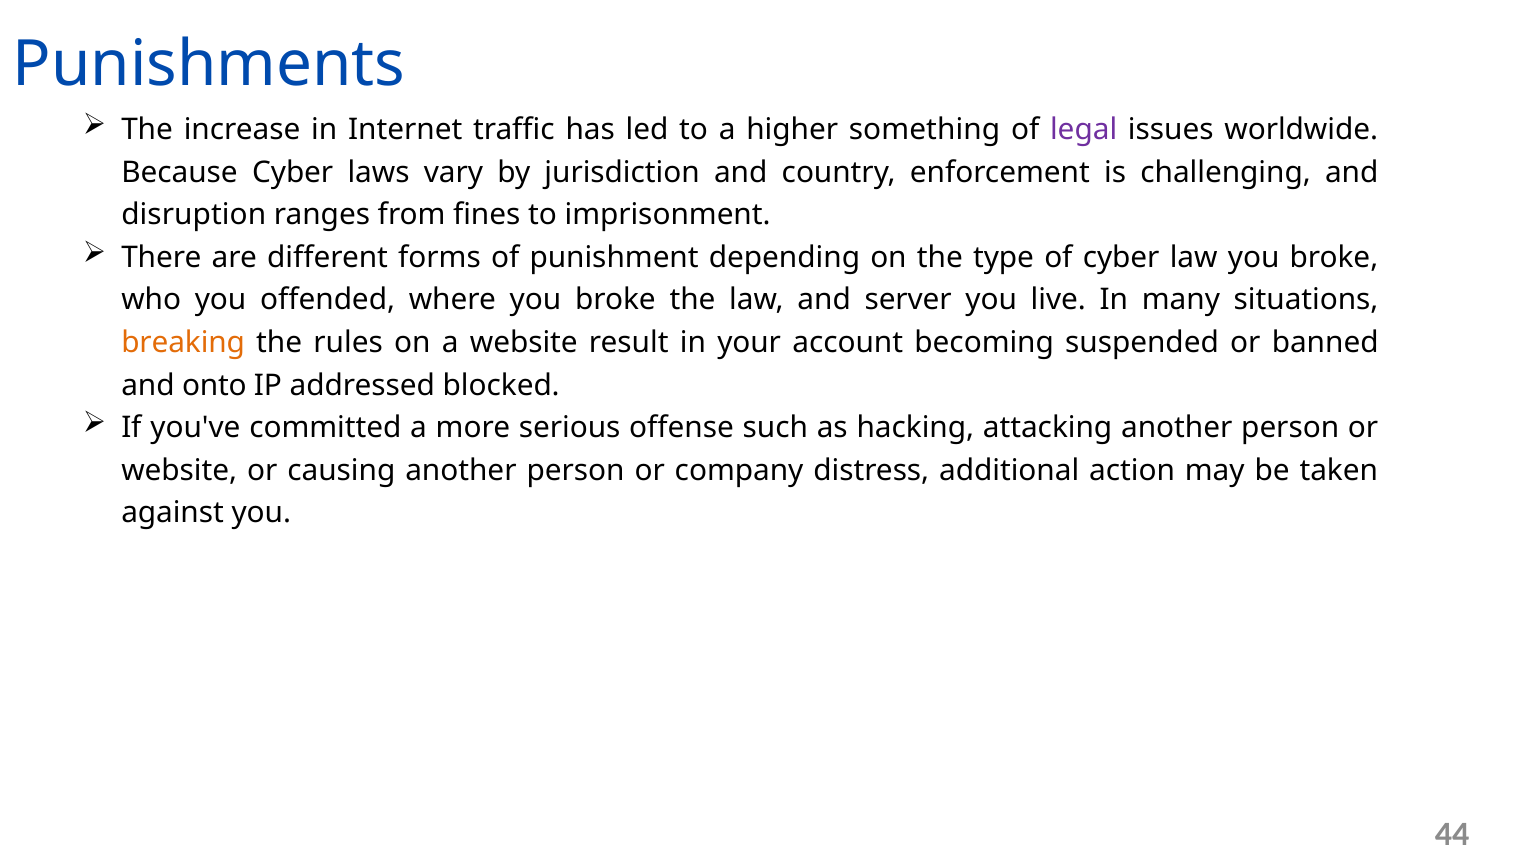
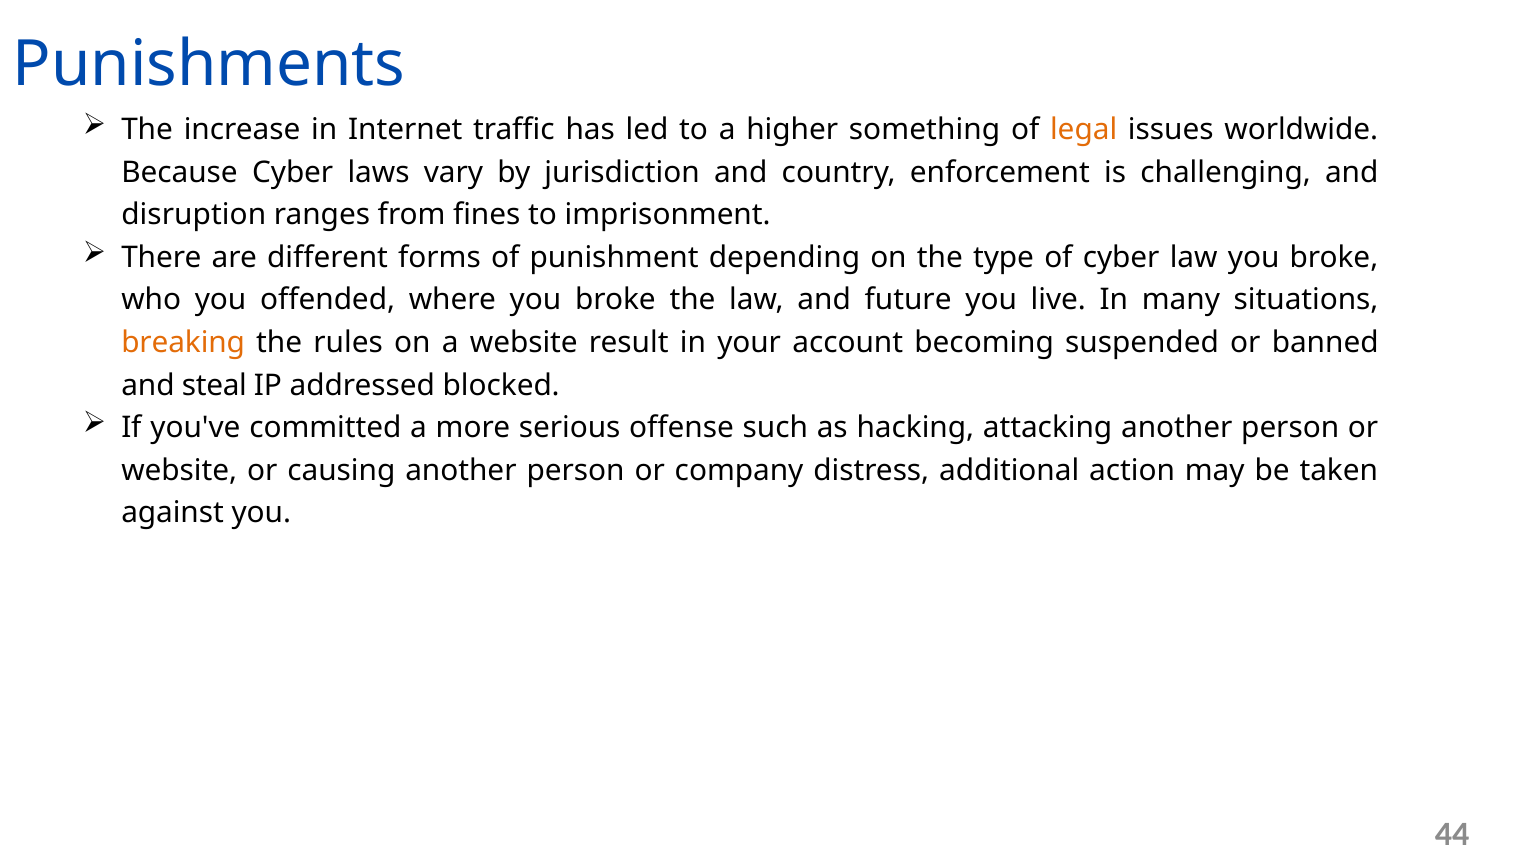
legal colour: purple -> orange (1084, 130)
server: server -> future (908, 300)
onto: onto -> steal (214, 385)
